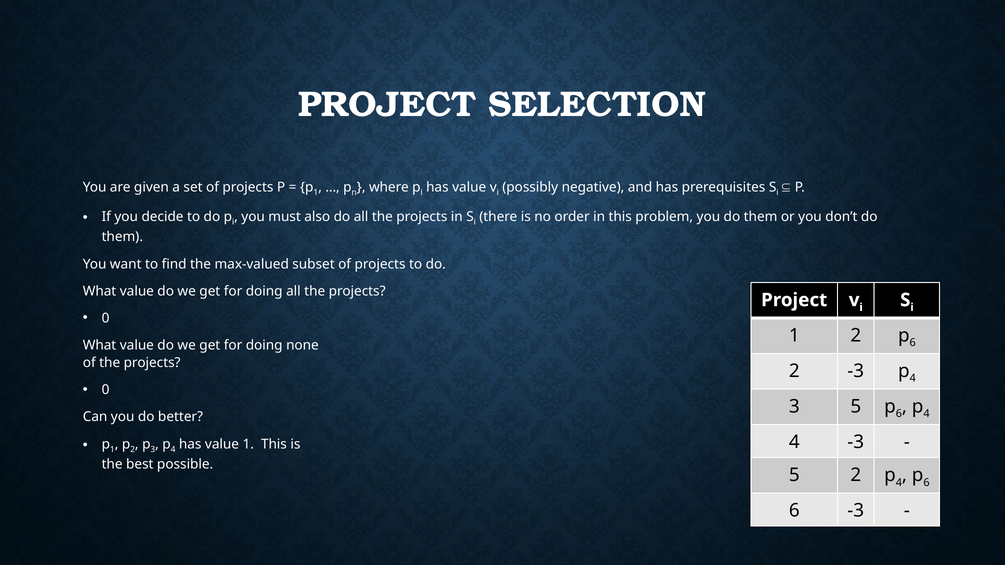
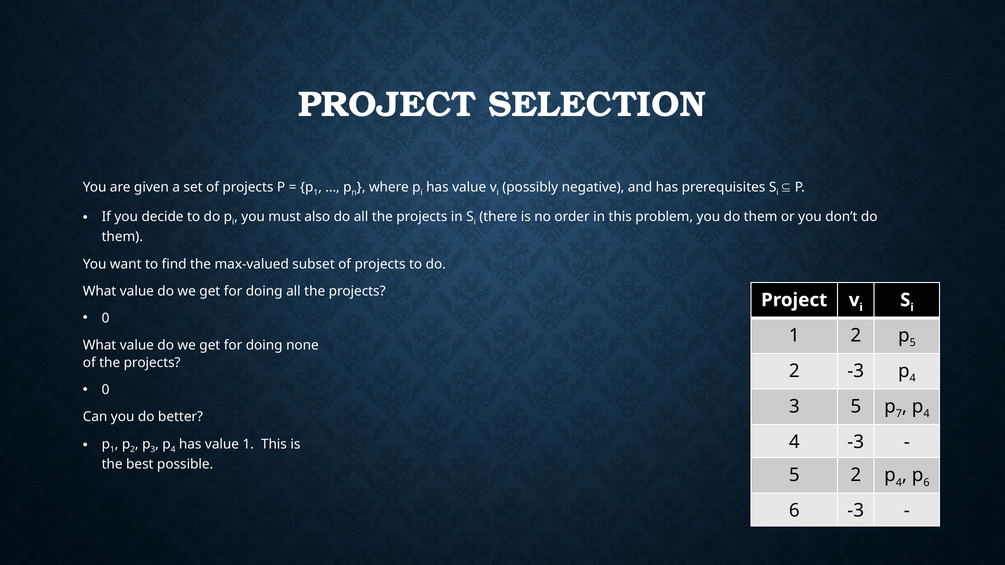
2 p 6: 6 -> 5 (913, 343)
5 p 6: 6 -> 7 (899, 414)
